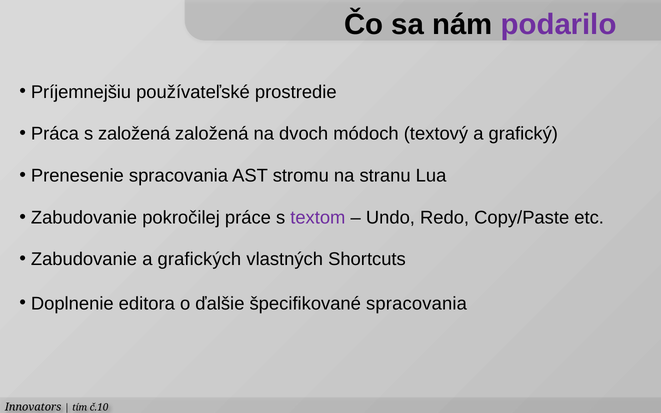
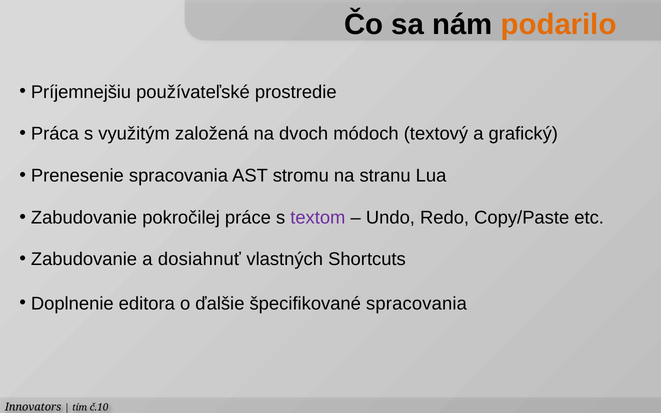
podarilo colour: purple -> orange (559, 24)
s založená: založená -> využitým (134, 134)
grafických: grafických -> dosiahnuť (199, 259)
